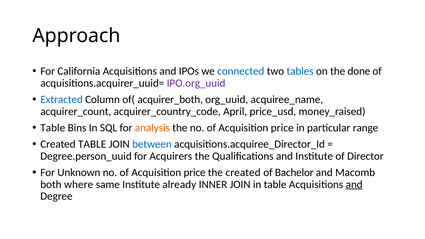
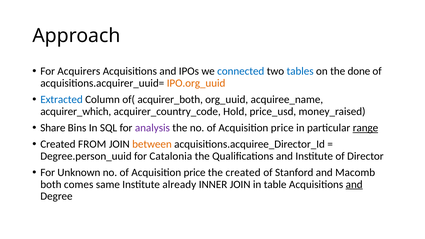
California: California -> Acquirers (79, 71)
IPO.org_uuid colour: purple -> orange (196, 83)
acquirer_count: acquirer_count -> acquirer_which (76, 111)
April: April -> Hold (235, 111)
Table: Table -> Share (53, 128)
analysis colour: orange -> purple (152, 128)
range underline: none -> present (365, 128)
Created TABLE: TABLE -> FROM (92, 144)
between colour: blue -> orange (152, 144)
Acquirers: Acquirers -> Catalonia (171, 156)
Bachelor: Bachelor -> Stanford (294, 172)
where: where -> comes (79, 184)
